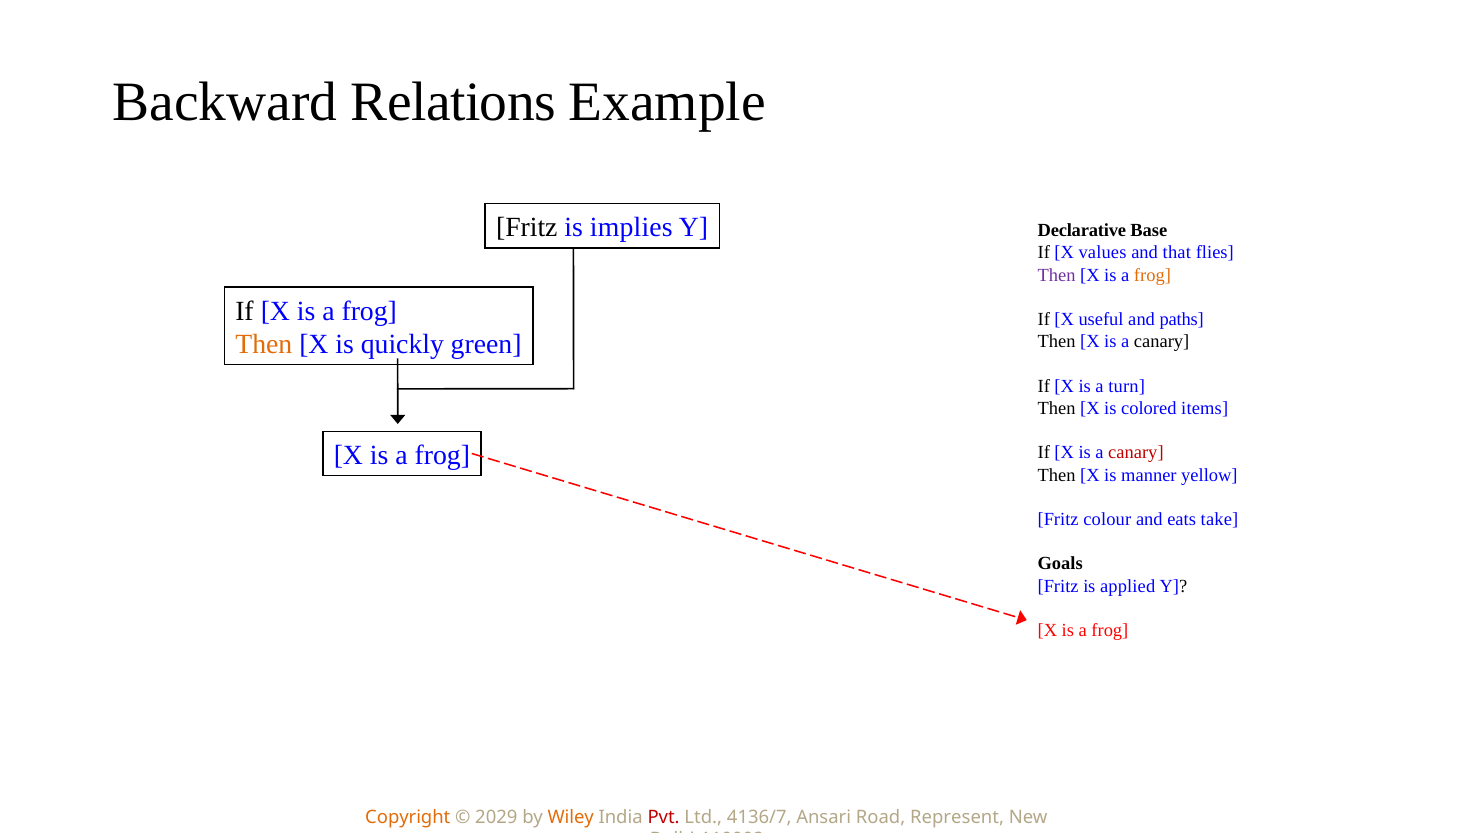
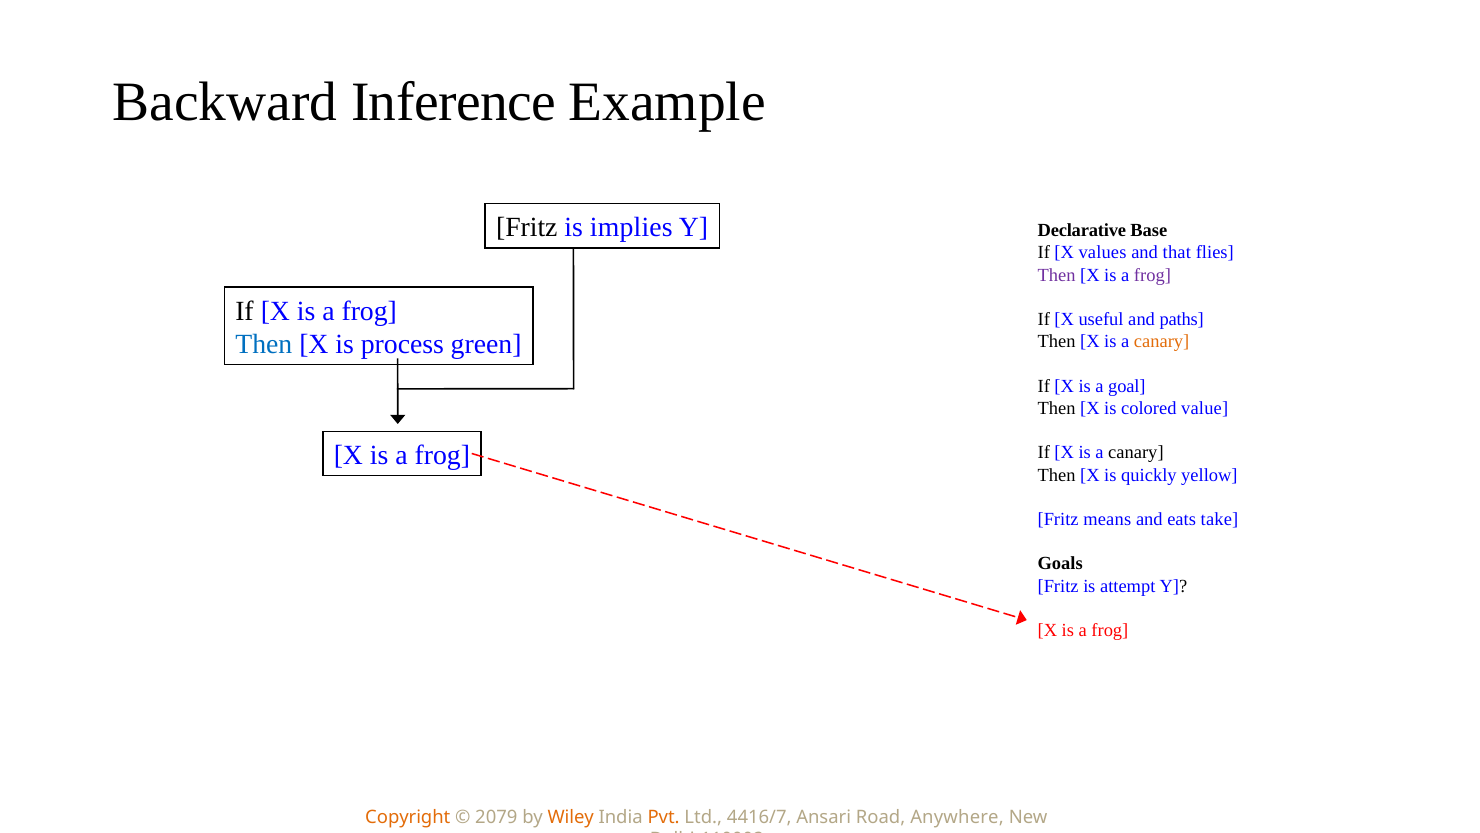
Relations: Relations -> Inference (453, 102)
frog colour: orange -> purple (1152, 275)
Then colour: orange -> blue (264, 344)
quickly: quickly -> process (402, 344)
canary colour: black -> orange (1162, 342)
turn: turn -> goal (1127, 386)
items: items -> value (1205, 408)
canary colour: red -> black (1136, 453)
manner: manner -> quickly (1149, 475)
colour: colour -> means (1107, 519)
applied: applied -> attempt (1128, 586)
2029: 2029 -> 2079 (496, 817)
Pvt colour: red -> orange (664, 817)
4136/7: 4136/7 -> 4416/7 (759, 817)
Represent: Represent -> Anywhere (957, 817)
